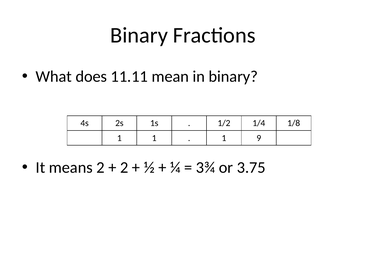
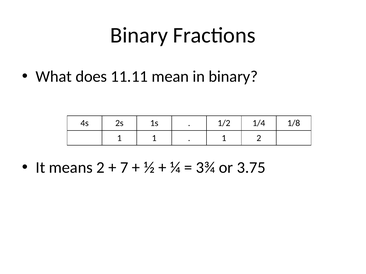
1 9: 9 -> 2 (259, 138)
2: 2 -> 7 (124, 168)
